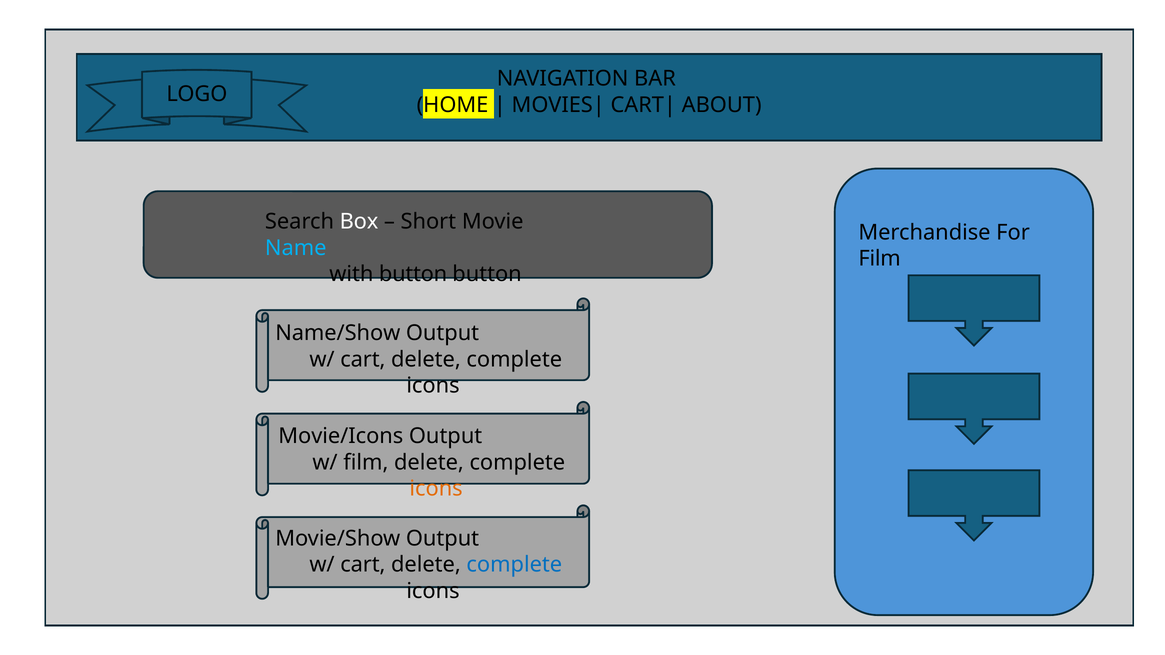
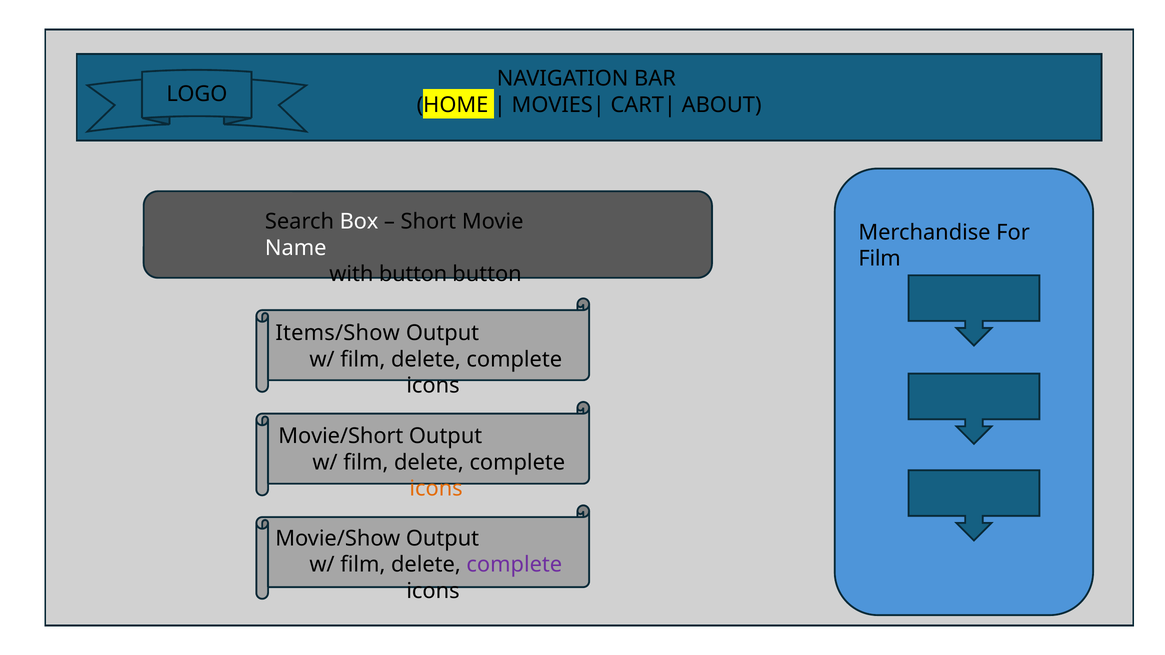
Name colour: light blue -> white (296, 248)
Name/Show: Name/Show -> Items/Show (338, 333)
cart: cart -> film (363, 360)
Movie/Icons: Movie/Icons -> Movie/Short (341, 436)
cart: cart -> film (363, 565)
complete colour: blue -> purple (514, 565)
